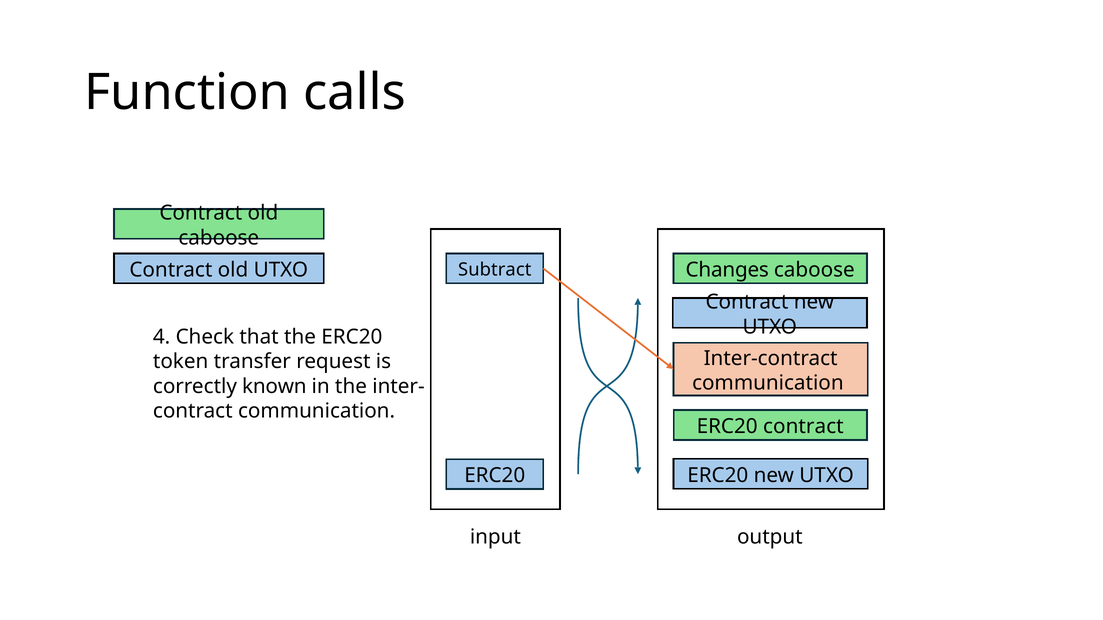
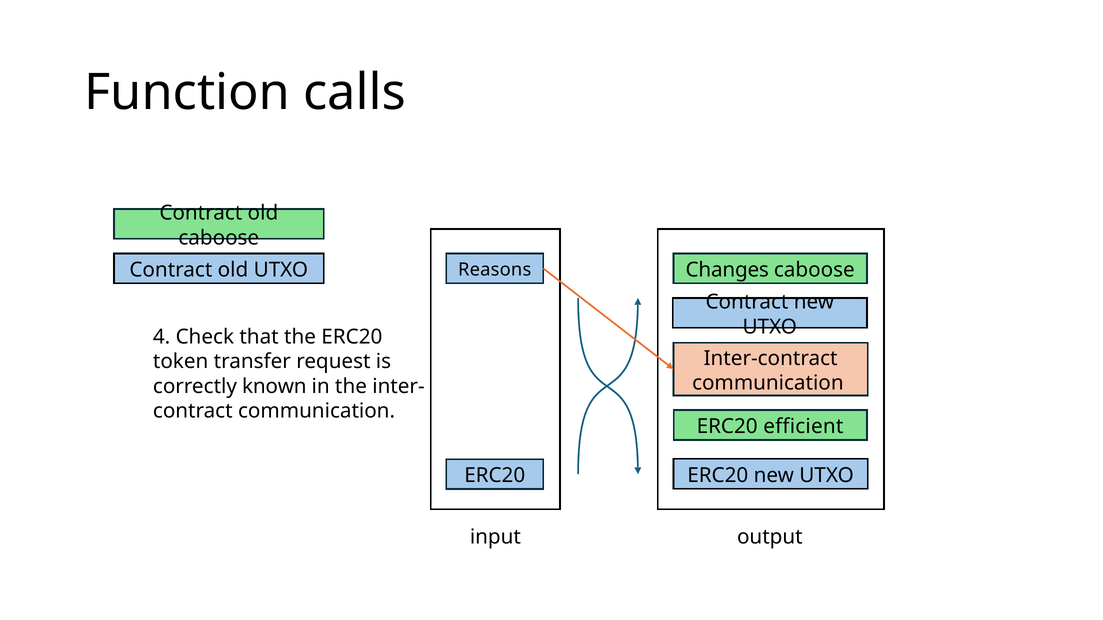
Subtract: Subtract -> Reasons (495, 270)
ERC20 contract: contract -> efficient (803, 427)
